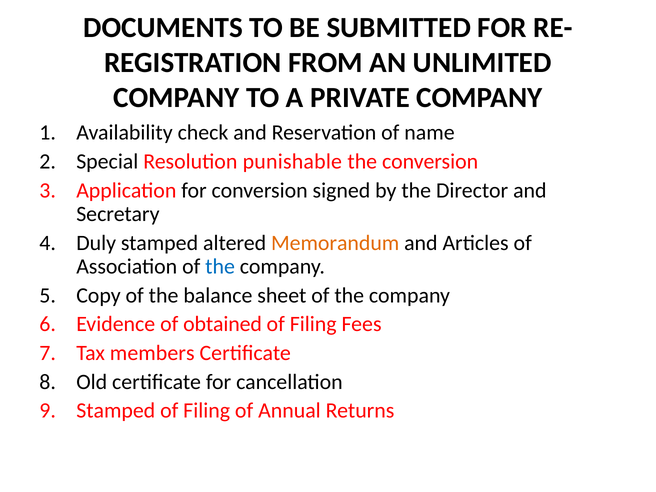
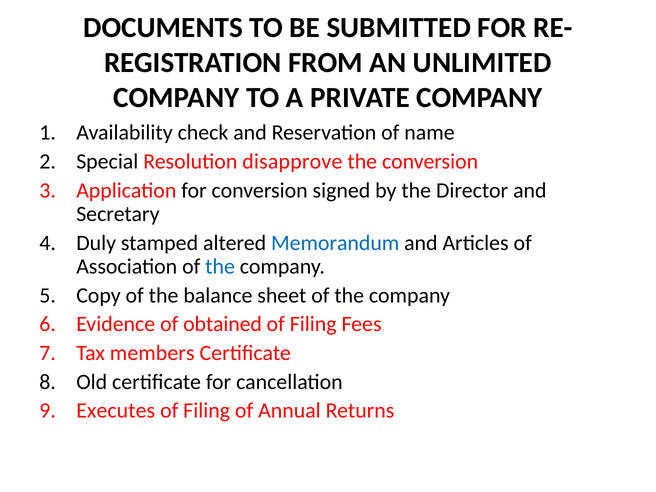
punishable: punishable -> disapprove (292, 162)
Memorandum colour: orange -> blue (335, 243)
Stamped: Stamped -> Executes (116, 411)
